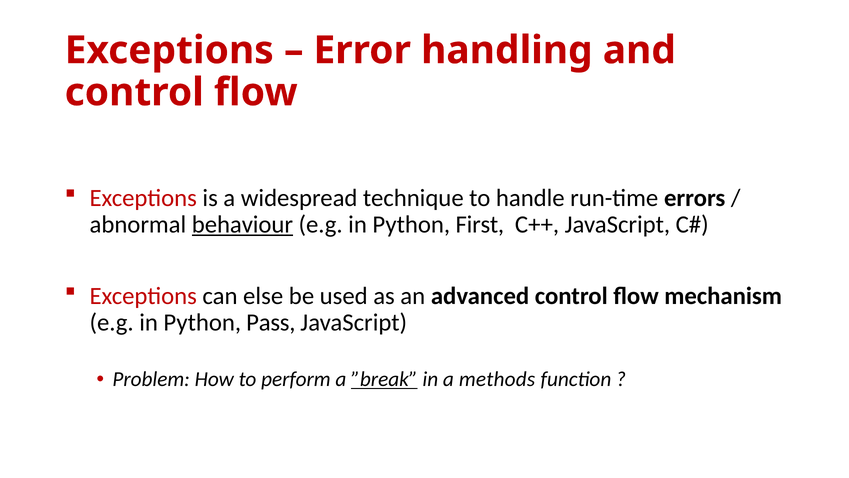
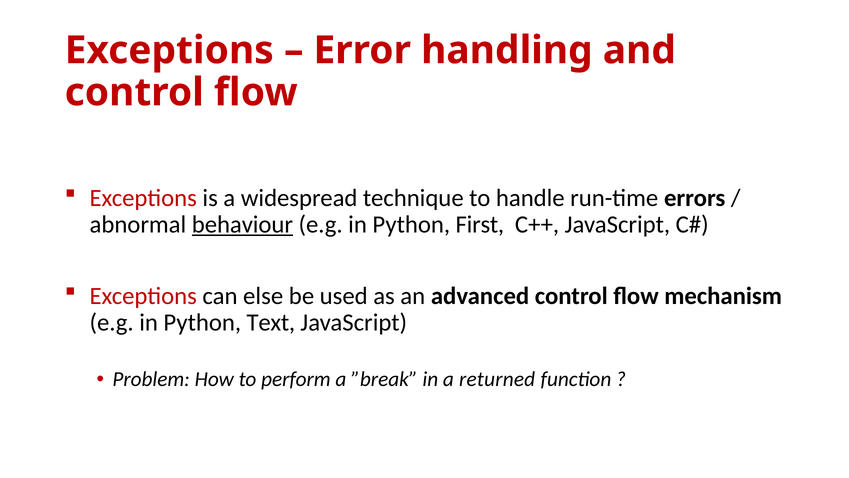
Pass: Pass -> Text (271, 322)
”break underline: present -> none (384, 379)
methods: methods -> returned (497, 379)
